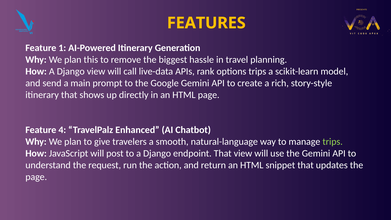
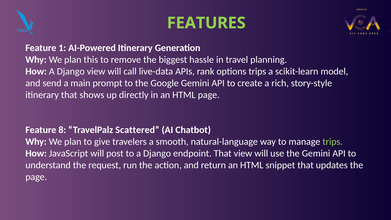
FEATURES colour: yellow -> light green (206, 23)
4: 4 -> 8 (62, 130)
Enhanced: Enhanced -> Scattered (137, 130)
